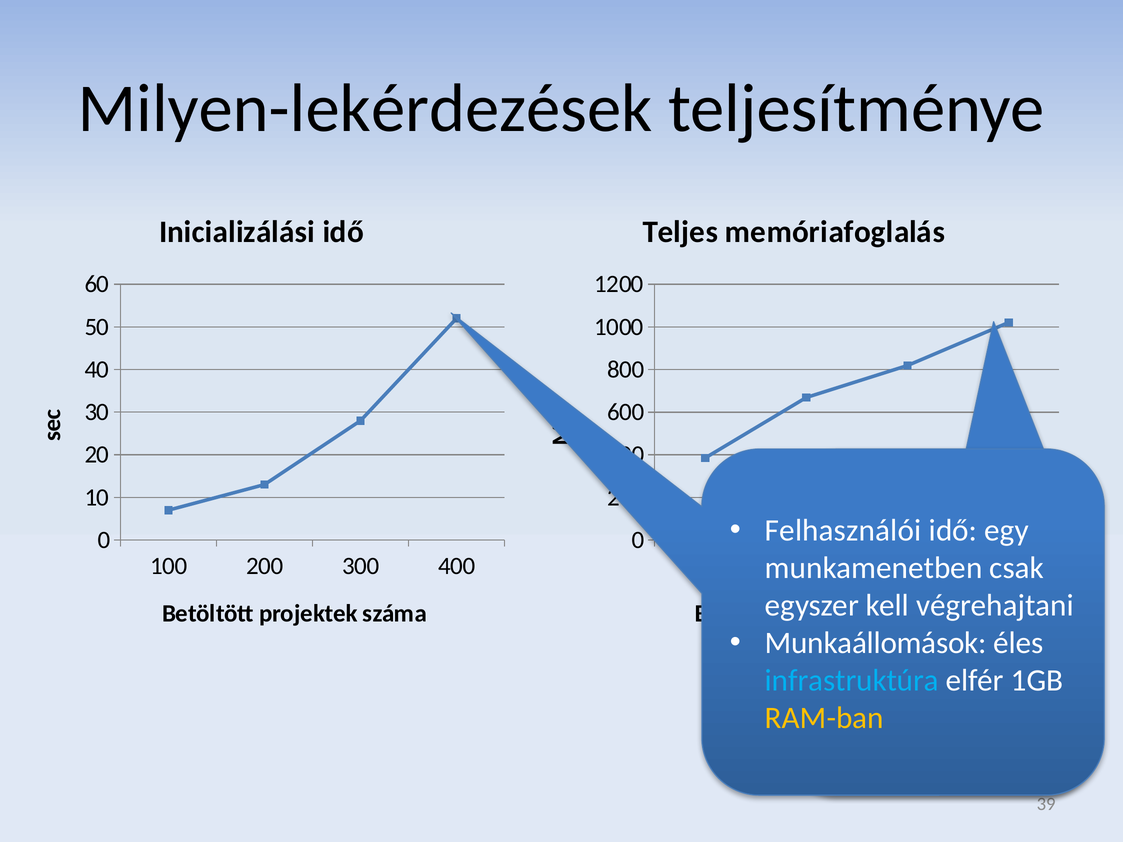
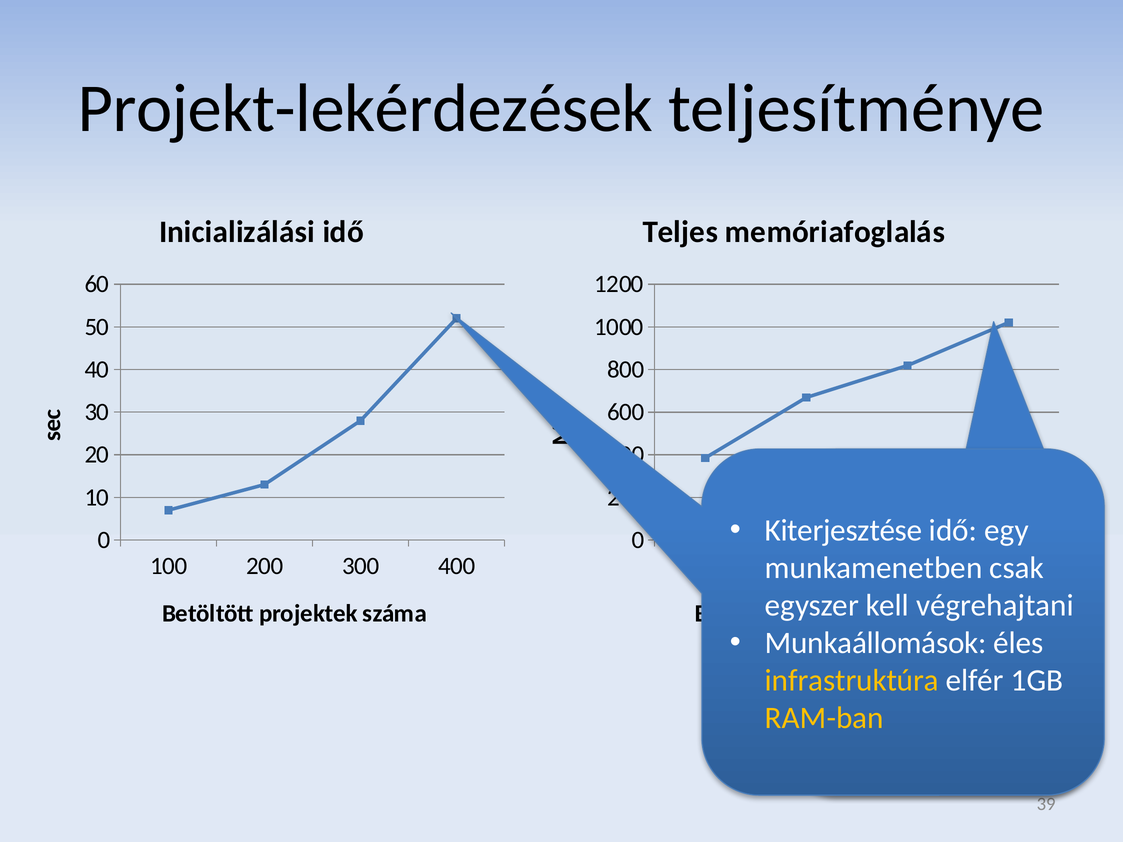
Milyen-lekérdezések: Milyen-lekérdezések -> Projekt-lekérdezések (365, 109)
Felhasználói: Felhasználói -> Kiterjesztése (843, 531)
infrastruktúra colour: light blue -> yellow (852, 681)
